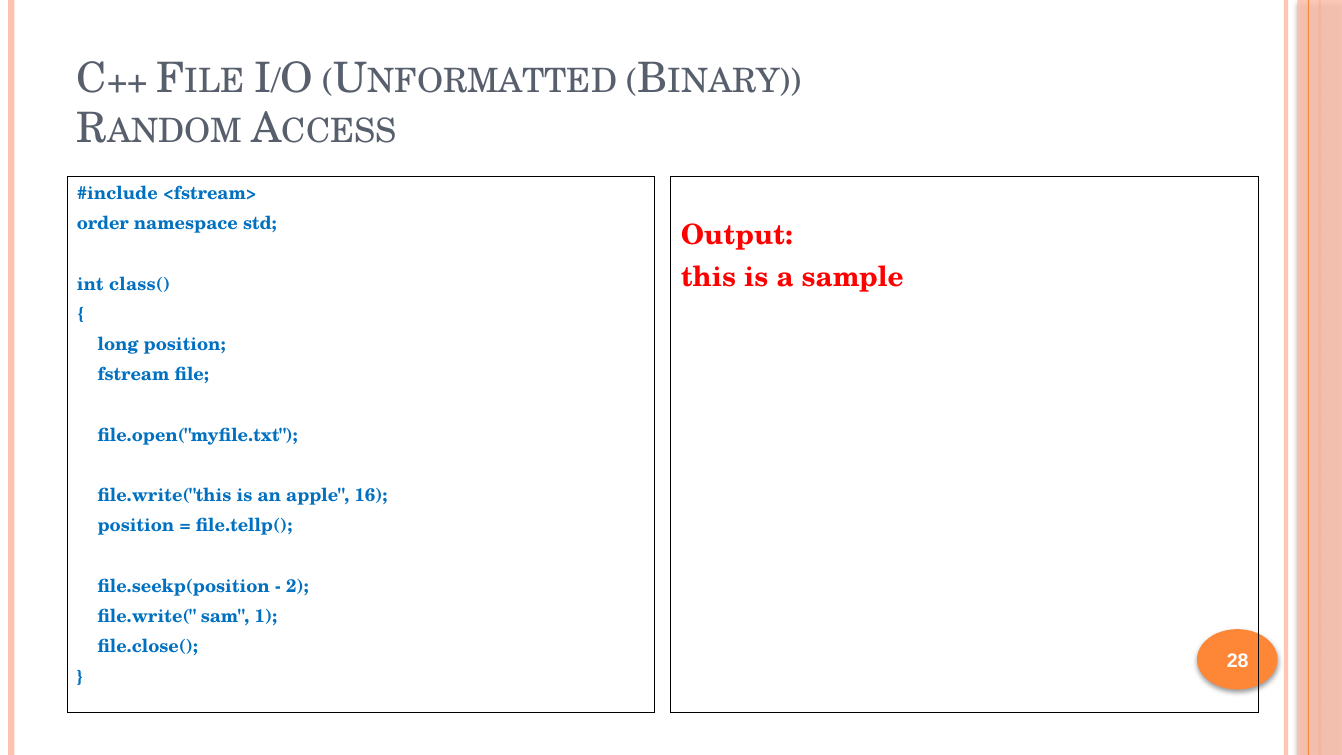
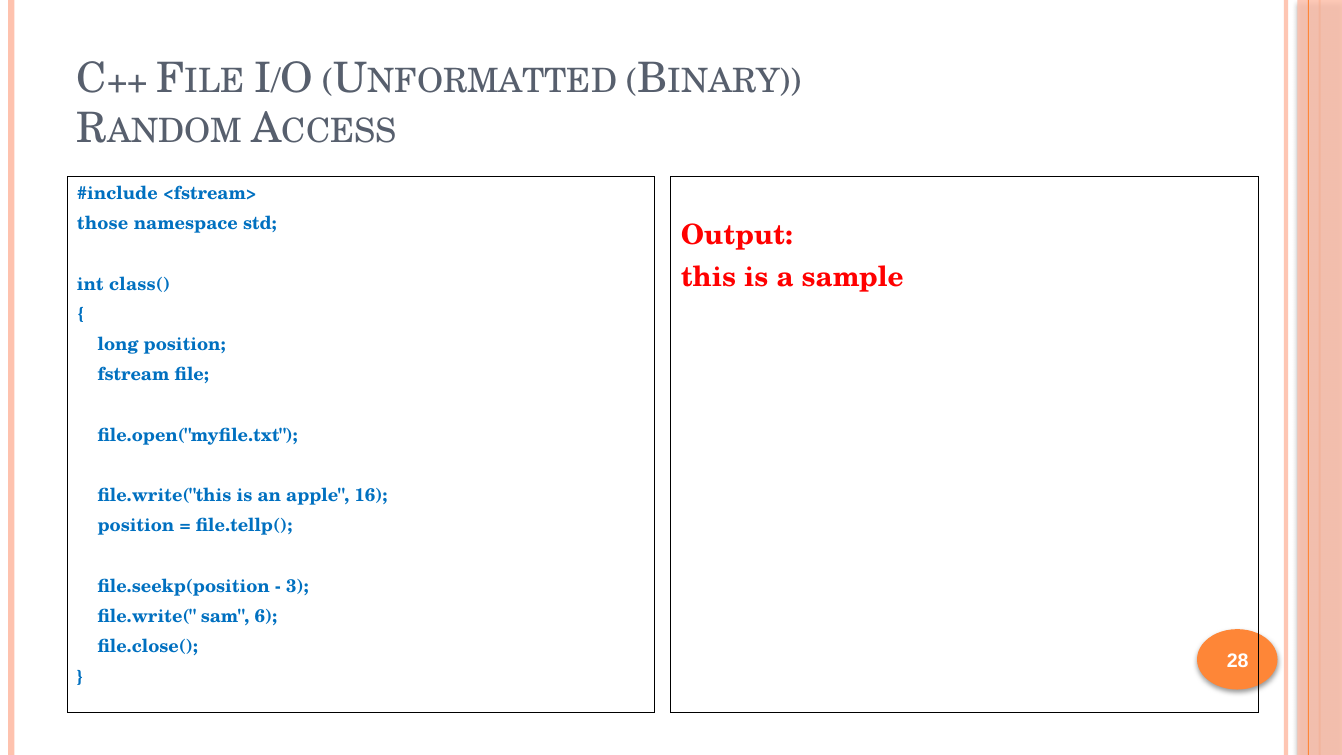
order: order -> those (103, 224)
2: 2 -> 3 (297, 586)
1: 1 -> 6 (266, 617)
